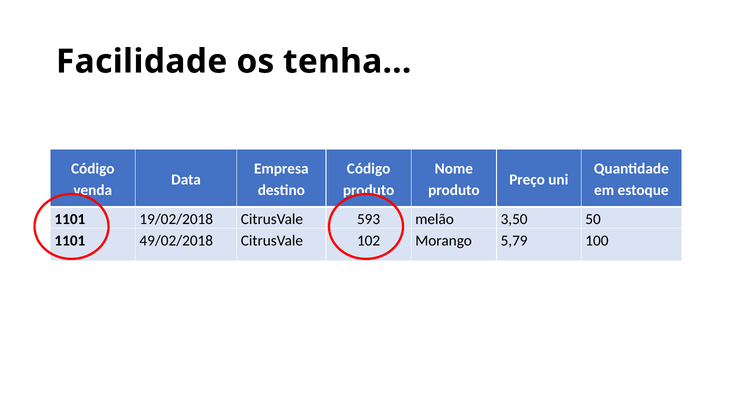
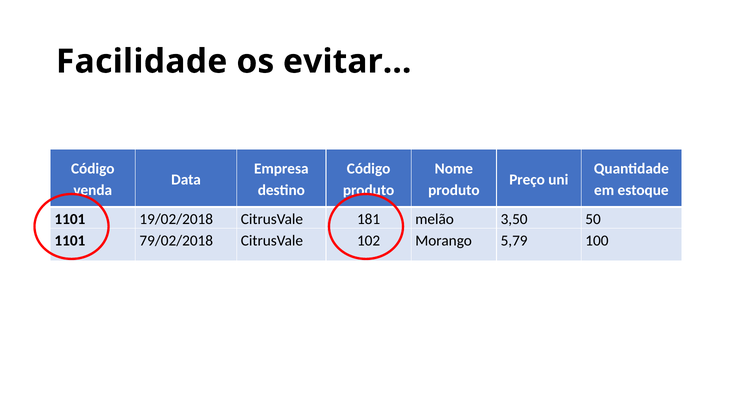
tenha: tenha -> evitar (347, 61)
593: 593 -> 181 (369, 219)
49/02/2018: 49/02/2018 -> 79/02/2018 (176, 240)
